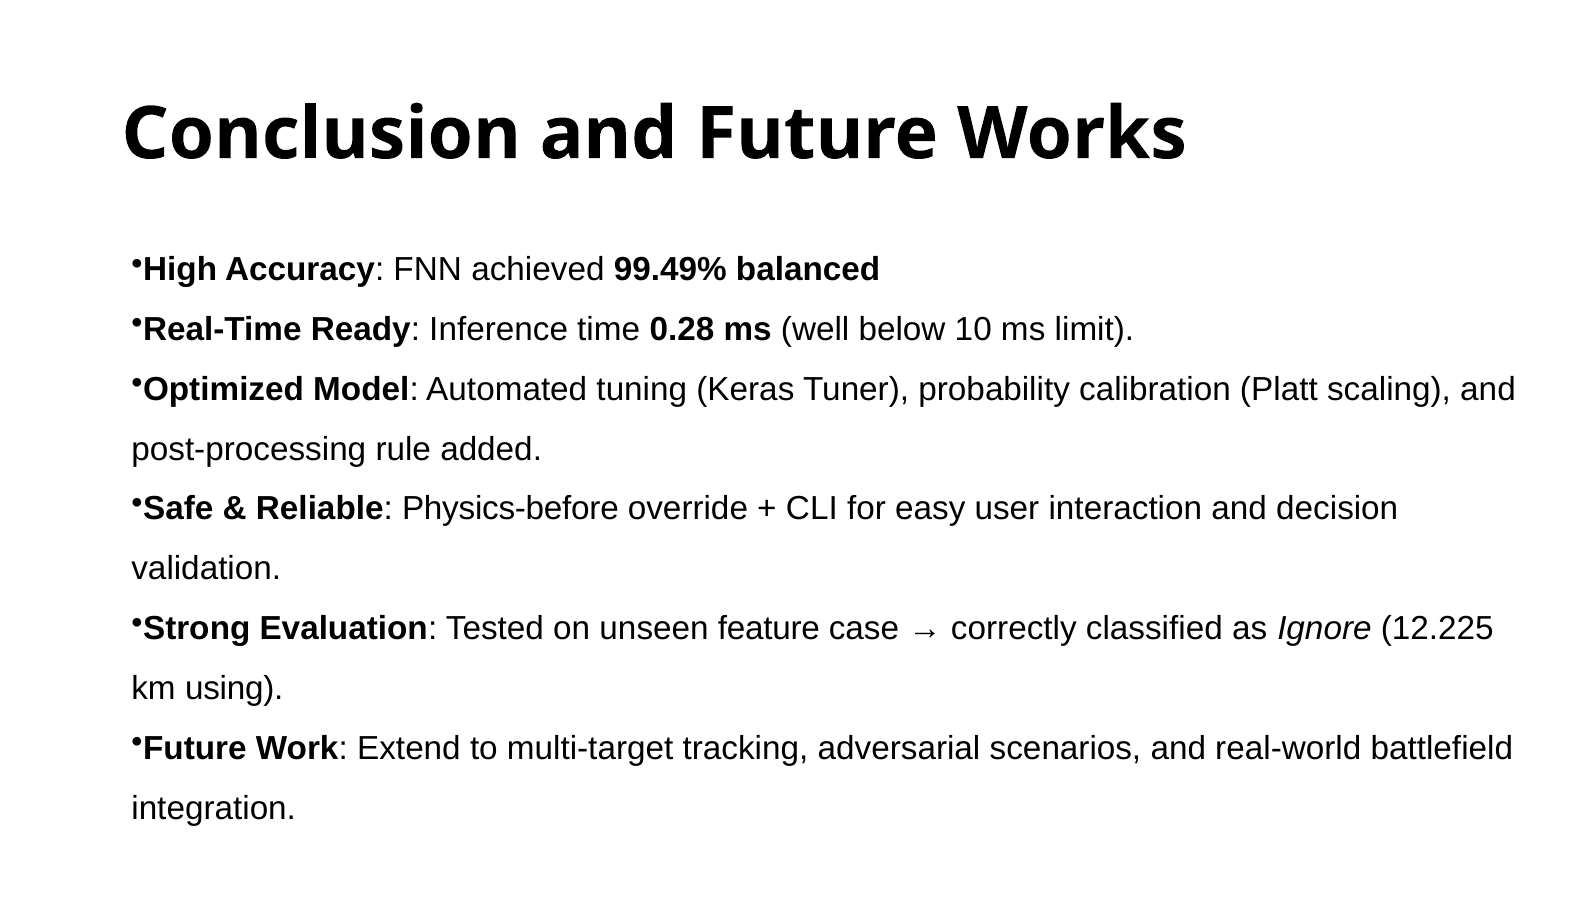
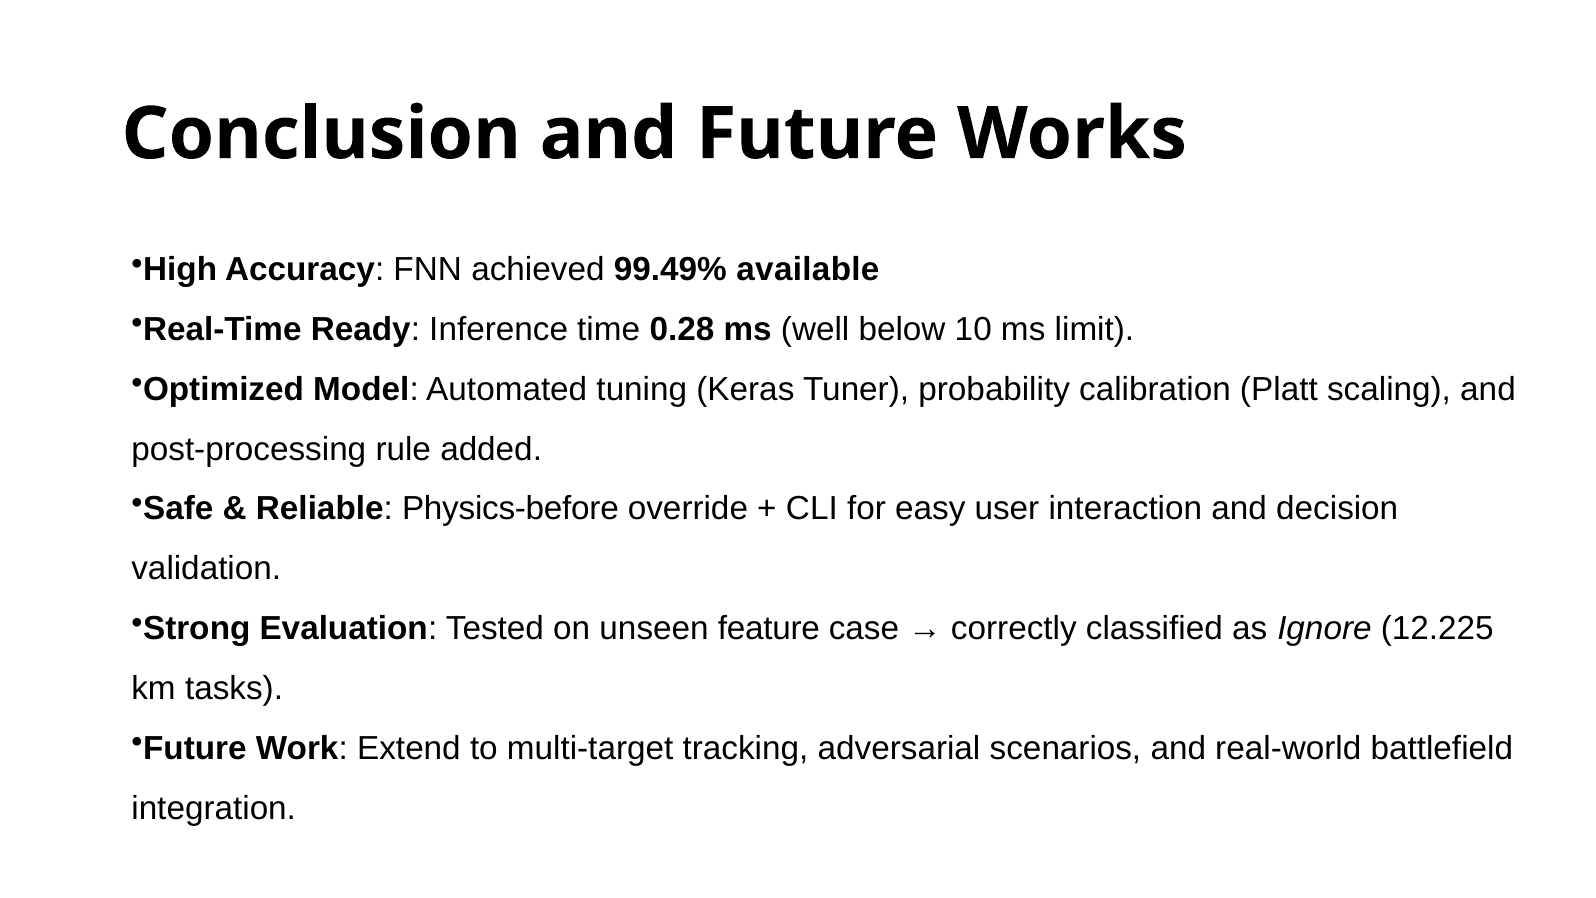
balanced: balanced -> available (808, 269)
using: using -> tasks (234, 688)
